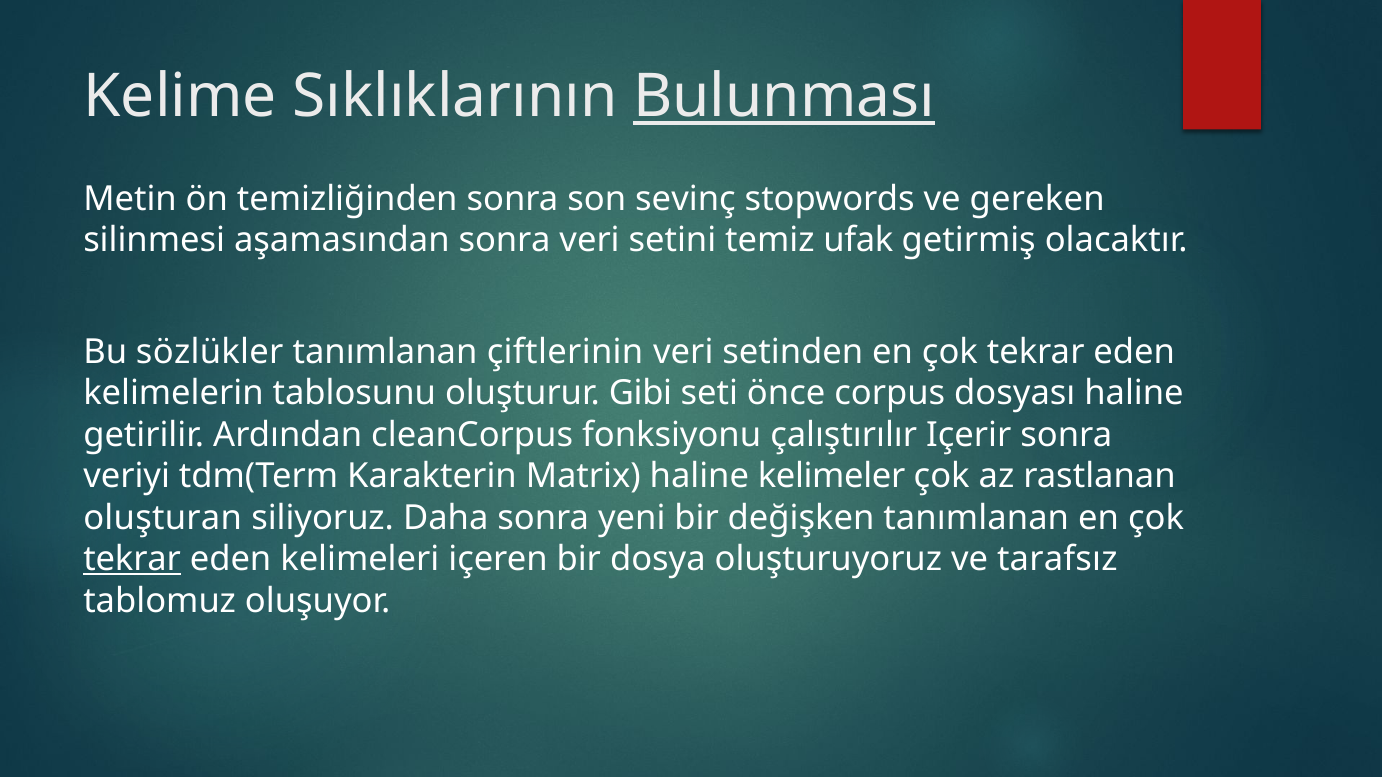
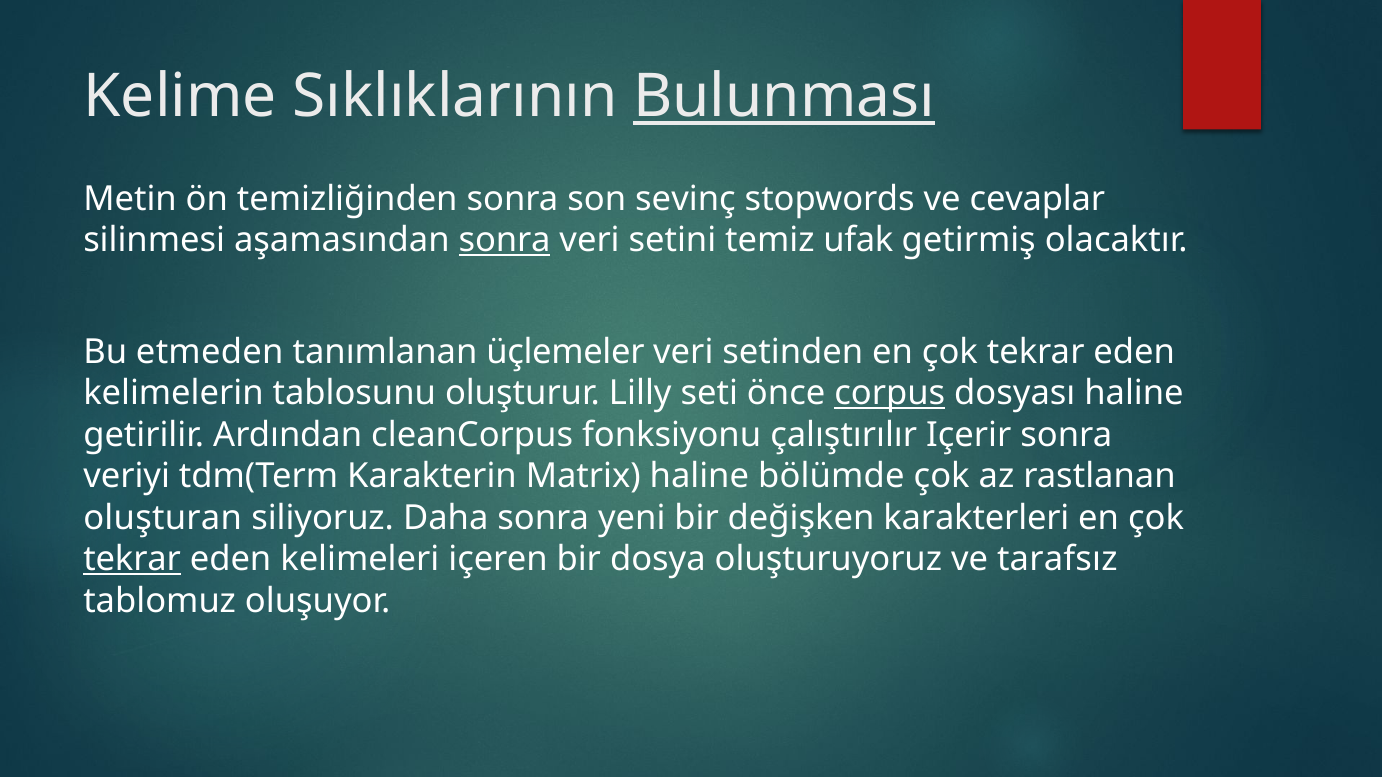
gereken: gereken -> cevaplar (1037, 199)
sonra underline: none -> present (505, 241)
sözlükler: sözlükler -> etmeden (210, 352)
çiftlerinin: çiftlerinin -> üçlemeler (565, 352)
Gibi: Gibi -> Lilly (640, 394)
corpus underline: none -> present (890, 394)
kelimeler: kelimeler -> bölümde (831, 477)
değişken tanımlanan: tanımlanan -> karakterleri (976, 518)
